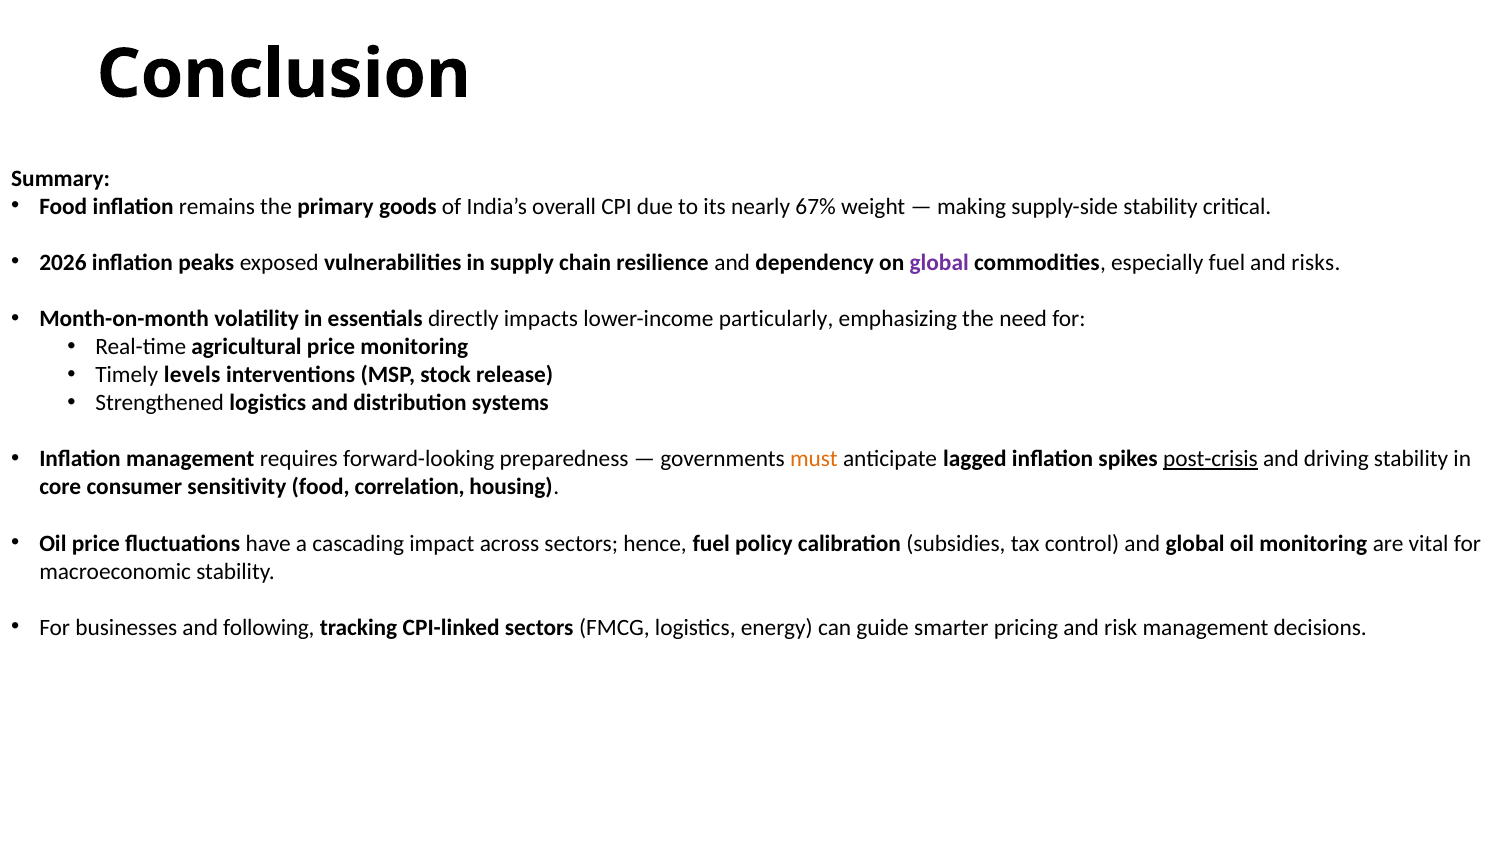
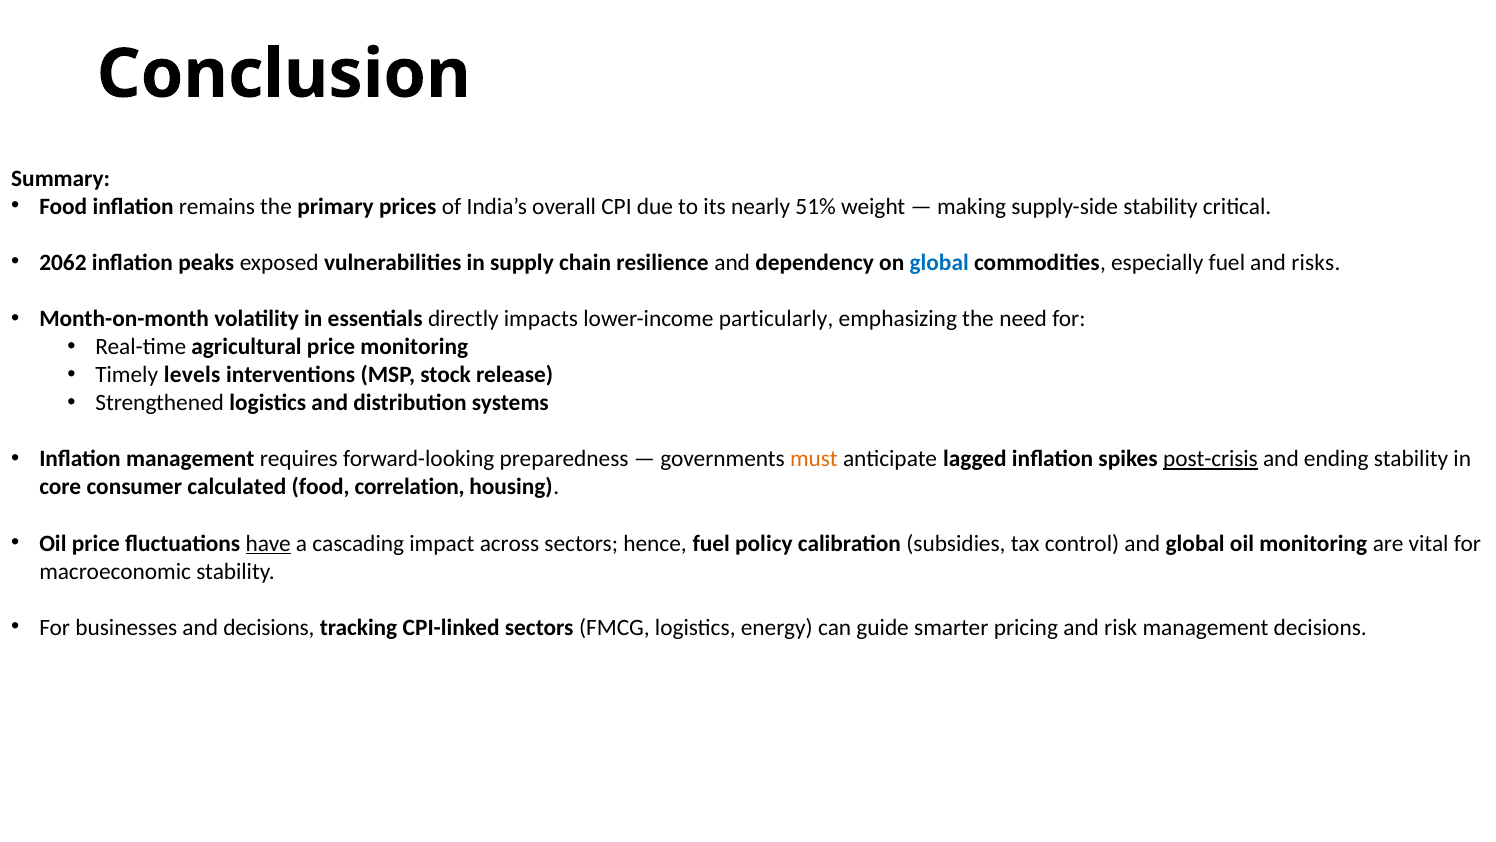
goods: goods -> prices (408, 206)
67%: 67% -> 51% (816, 206)
2026: 2026 -> 2062 (63, 262)
global colour: purple -> blue (939, 262)
driving: driving -> ending (1336, 459)
sensitivity: sensitivity -> calculated (237, 487)
have underline: none -> present (268, 543)
and following: following -> decisions (269, 627)
